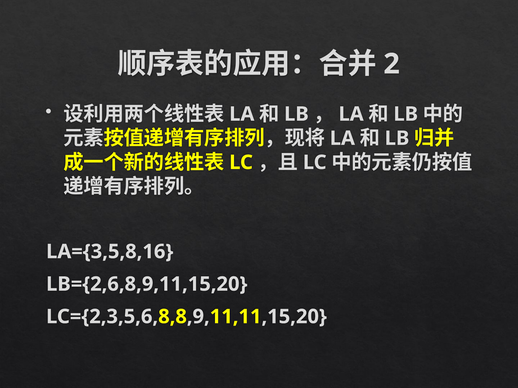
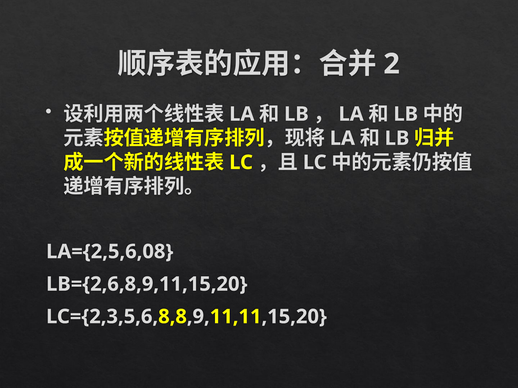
LA={3,5,8,16: LA={3,5,8,16 -> LA={2,5,6,08 (110, 252)
